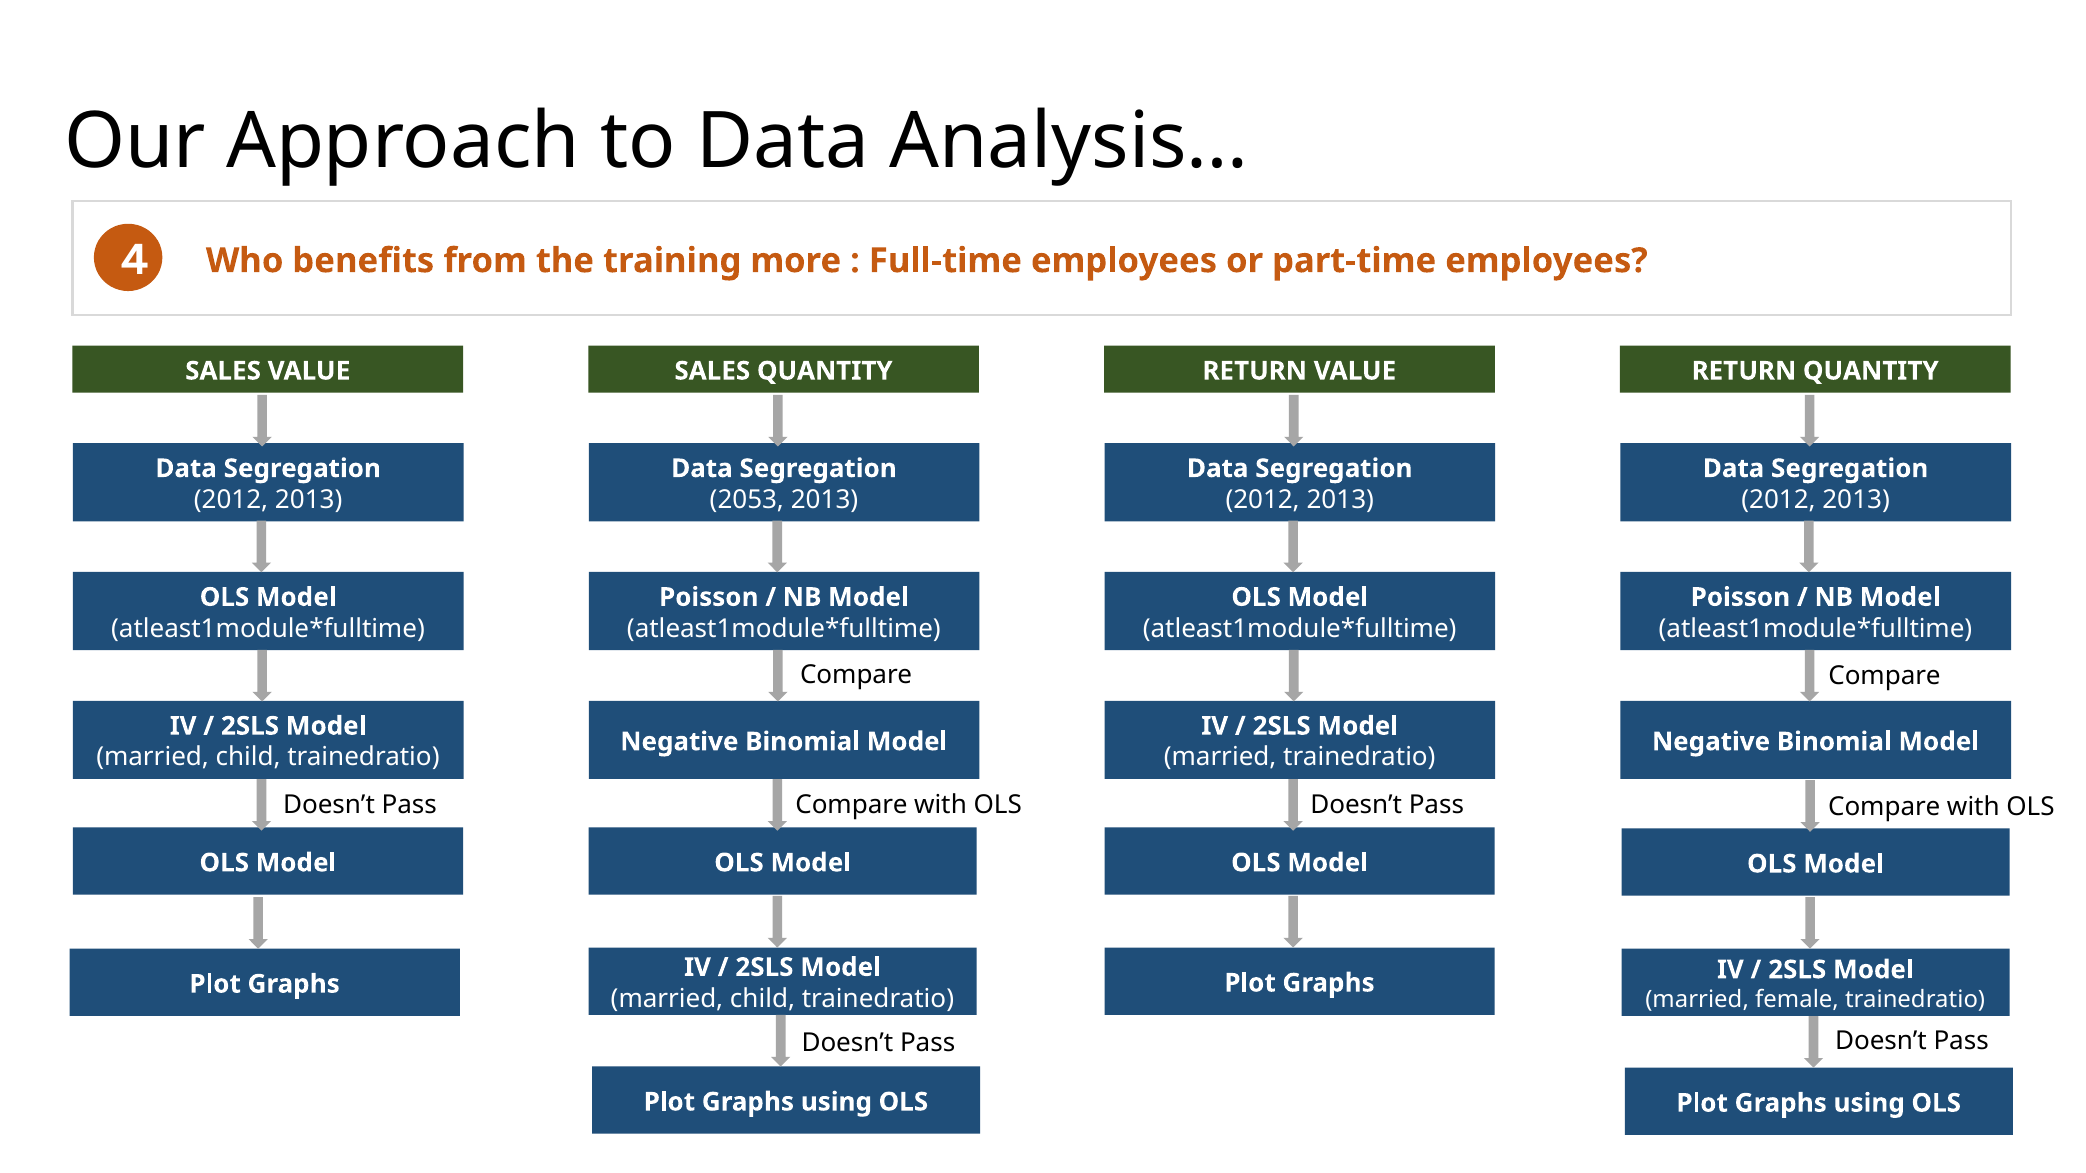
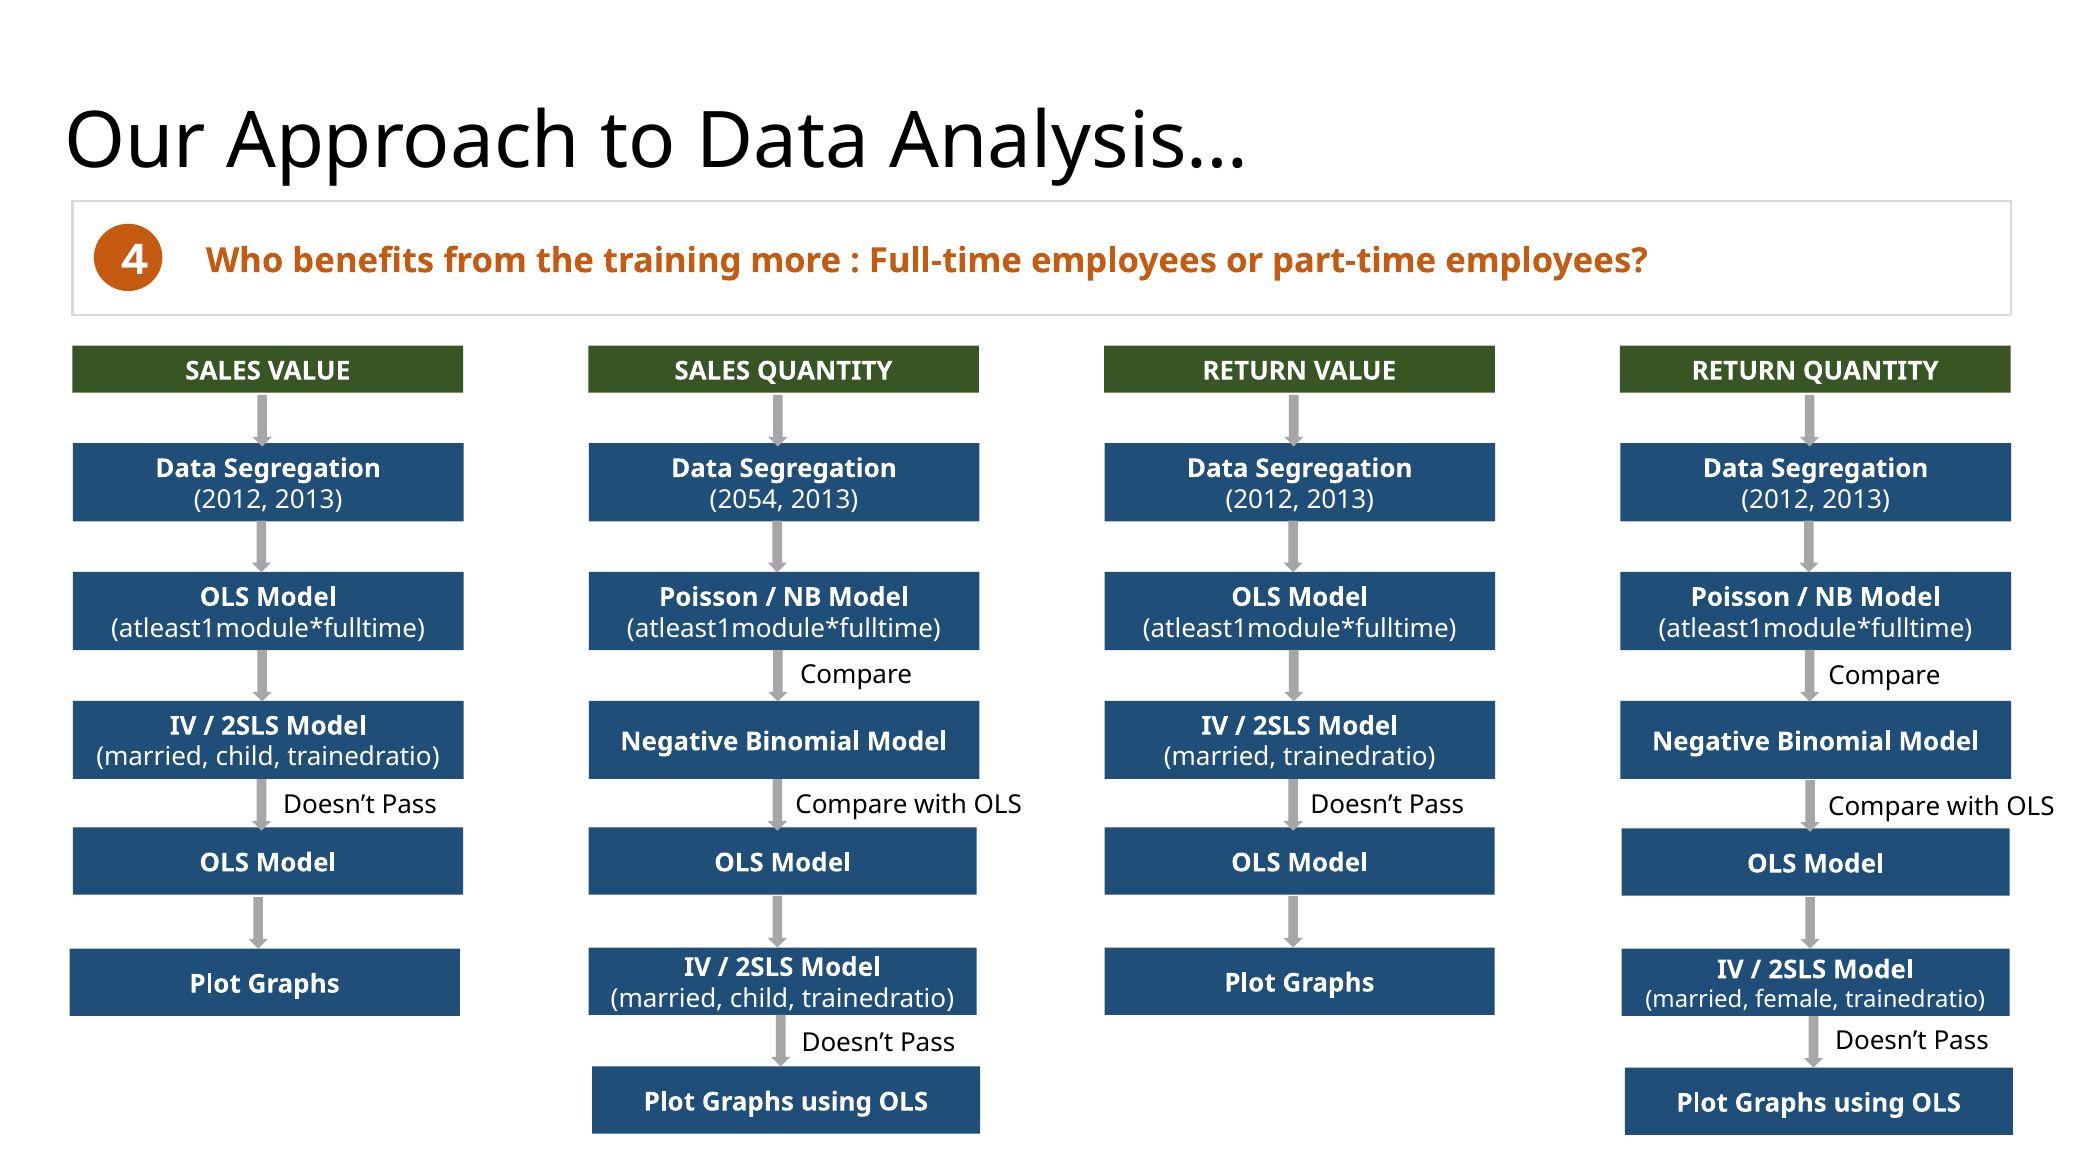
2053: 2053 -> 2054 (747, 500)
